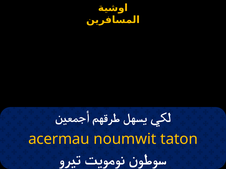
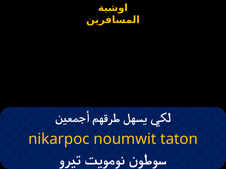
acermau: acermau -> nikarpoc (59, 139)
